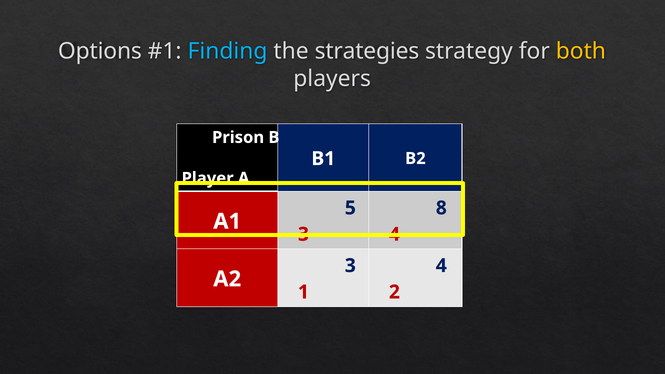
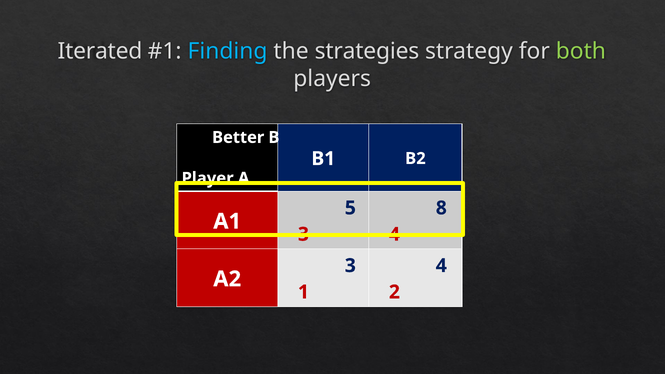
Options: Options -> Iterated (100, 51)
both colour: yellow -> light green (581, 51)
Prison: Prison -> Better (238, 137)
